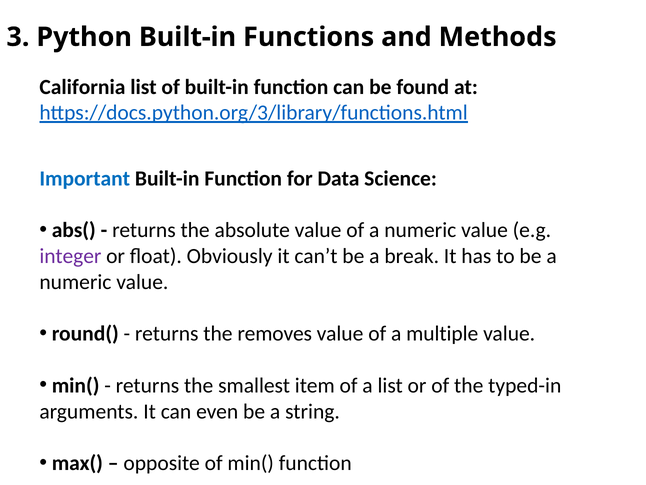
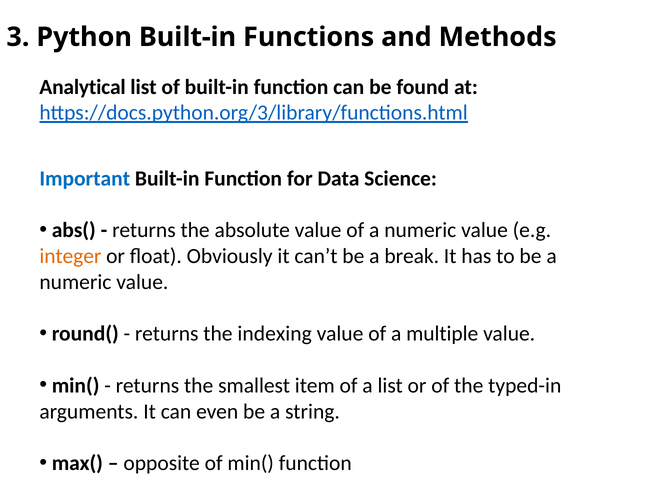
California: California -> Analytical (83, 87)
integer colour: purple -> orange (70, 256)
removes: removes -> indexing (275, 333)
